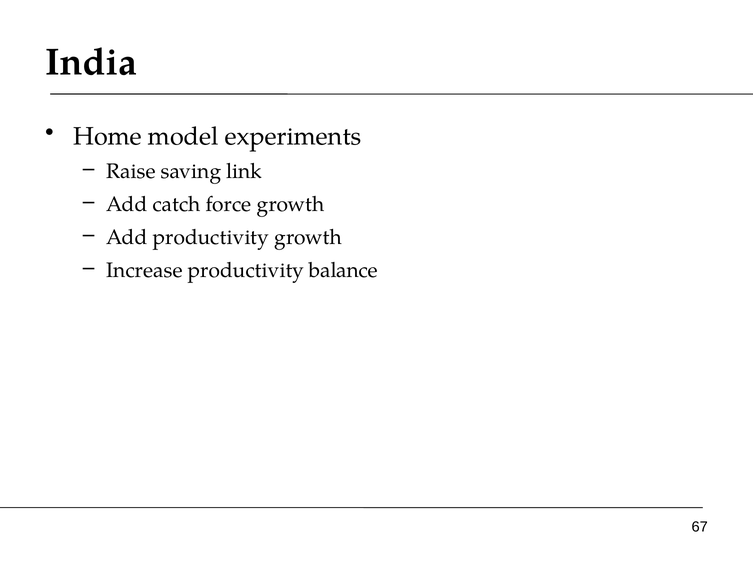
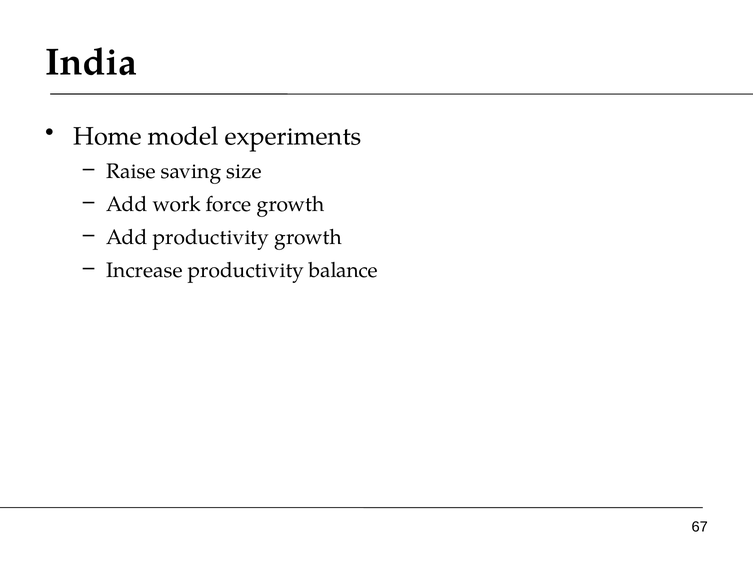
link: link -> size (244, 172)
catch: catch -> work (177, 205)
